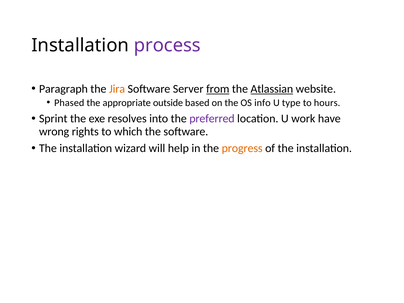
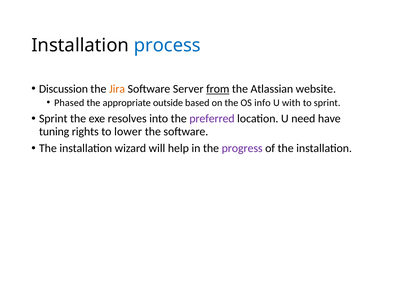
process colour: purple -> blue (167, 45)
Paragraph: Paragraph -> Discussion (63, 89)
Atlassian underline: present -> none (272, 89)
type: type -> with (291, 103)
to hours: hours -> sprint (327, 103)
work: work -> need (303, 119)
wrong: wrong -> tuning (54, 131)
which: which -> lower (128, 131)
progress colour: orange -> purple (242, 148)
